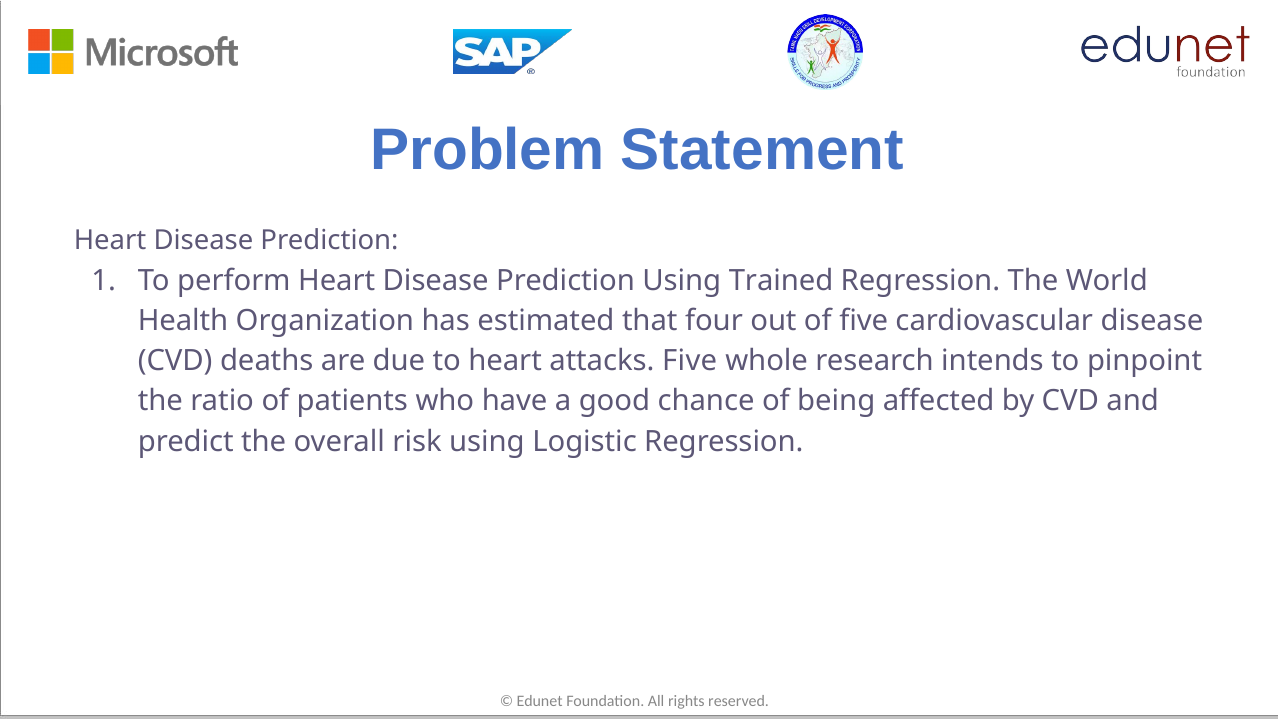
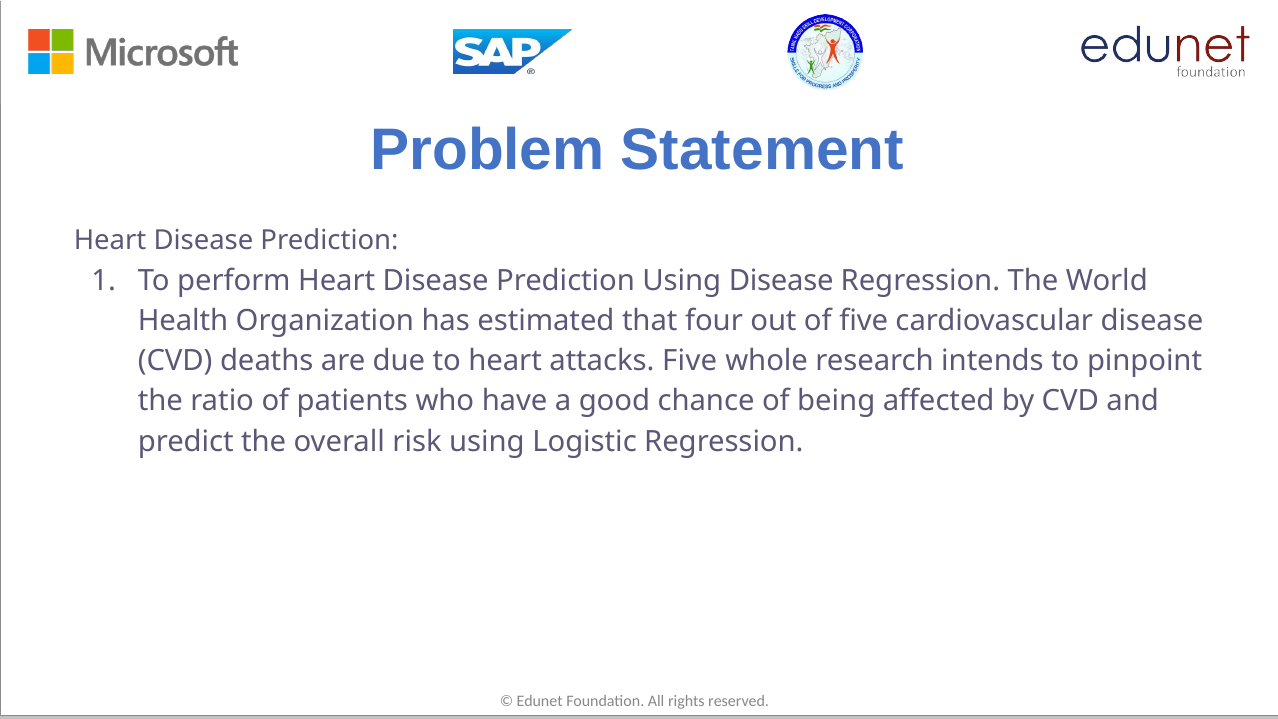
Using Trained: Trained -> Disease (781, 280)
